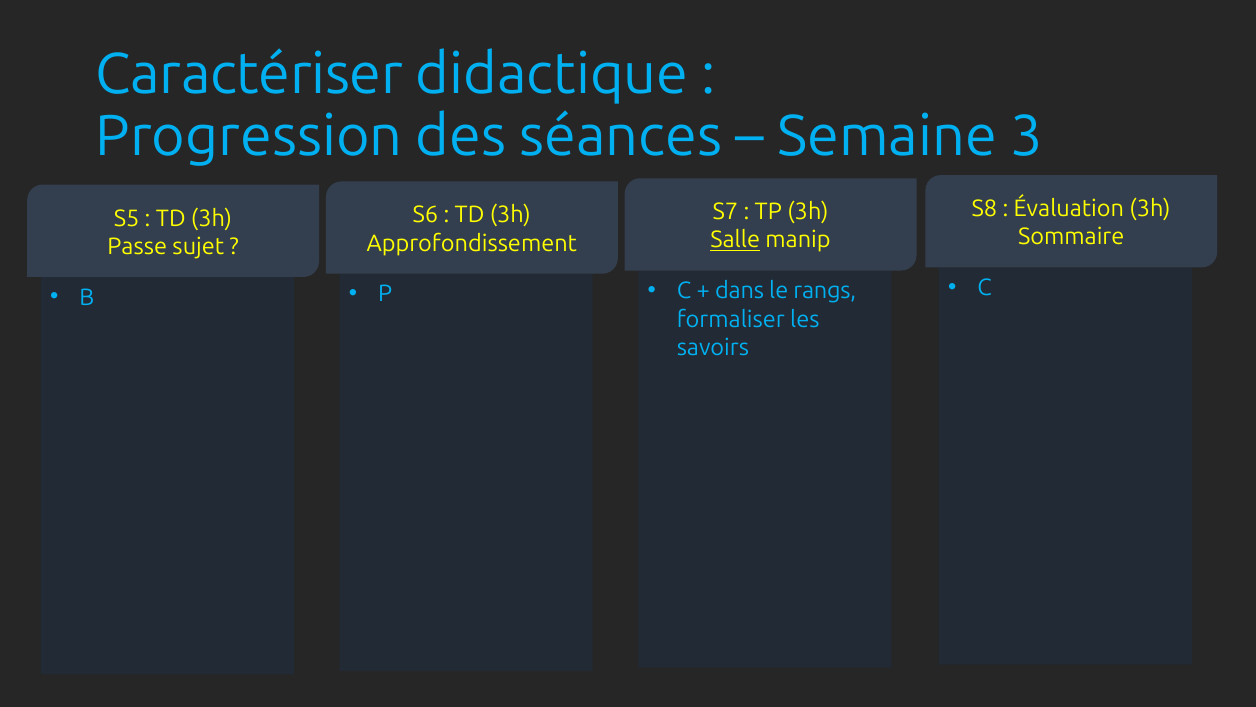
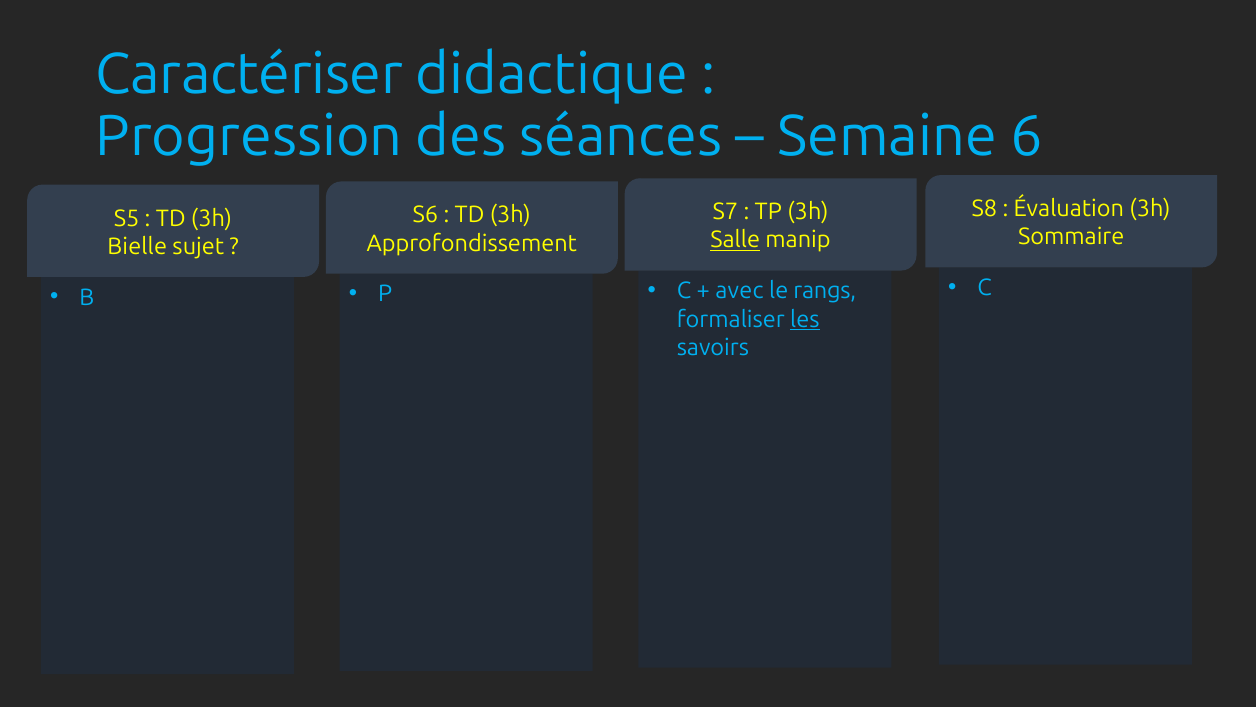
3: 3 -> 6 (1026, 137)
Passe: Passe -> Bielle (137, 246)
dans: dans -> avec (739, 291)
les underline: none -> present (805, 319)
